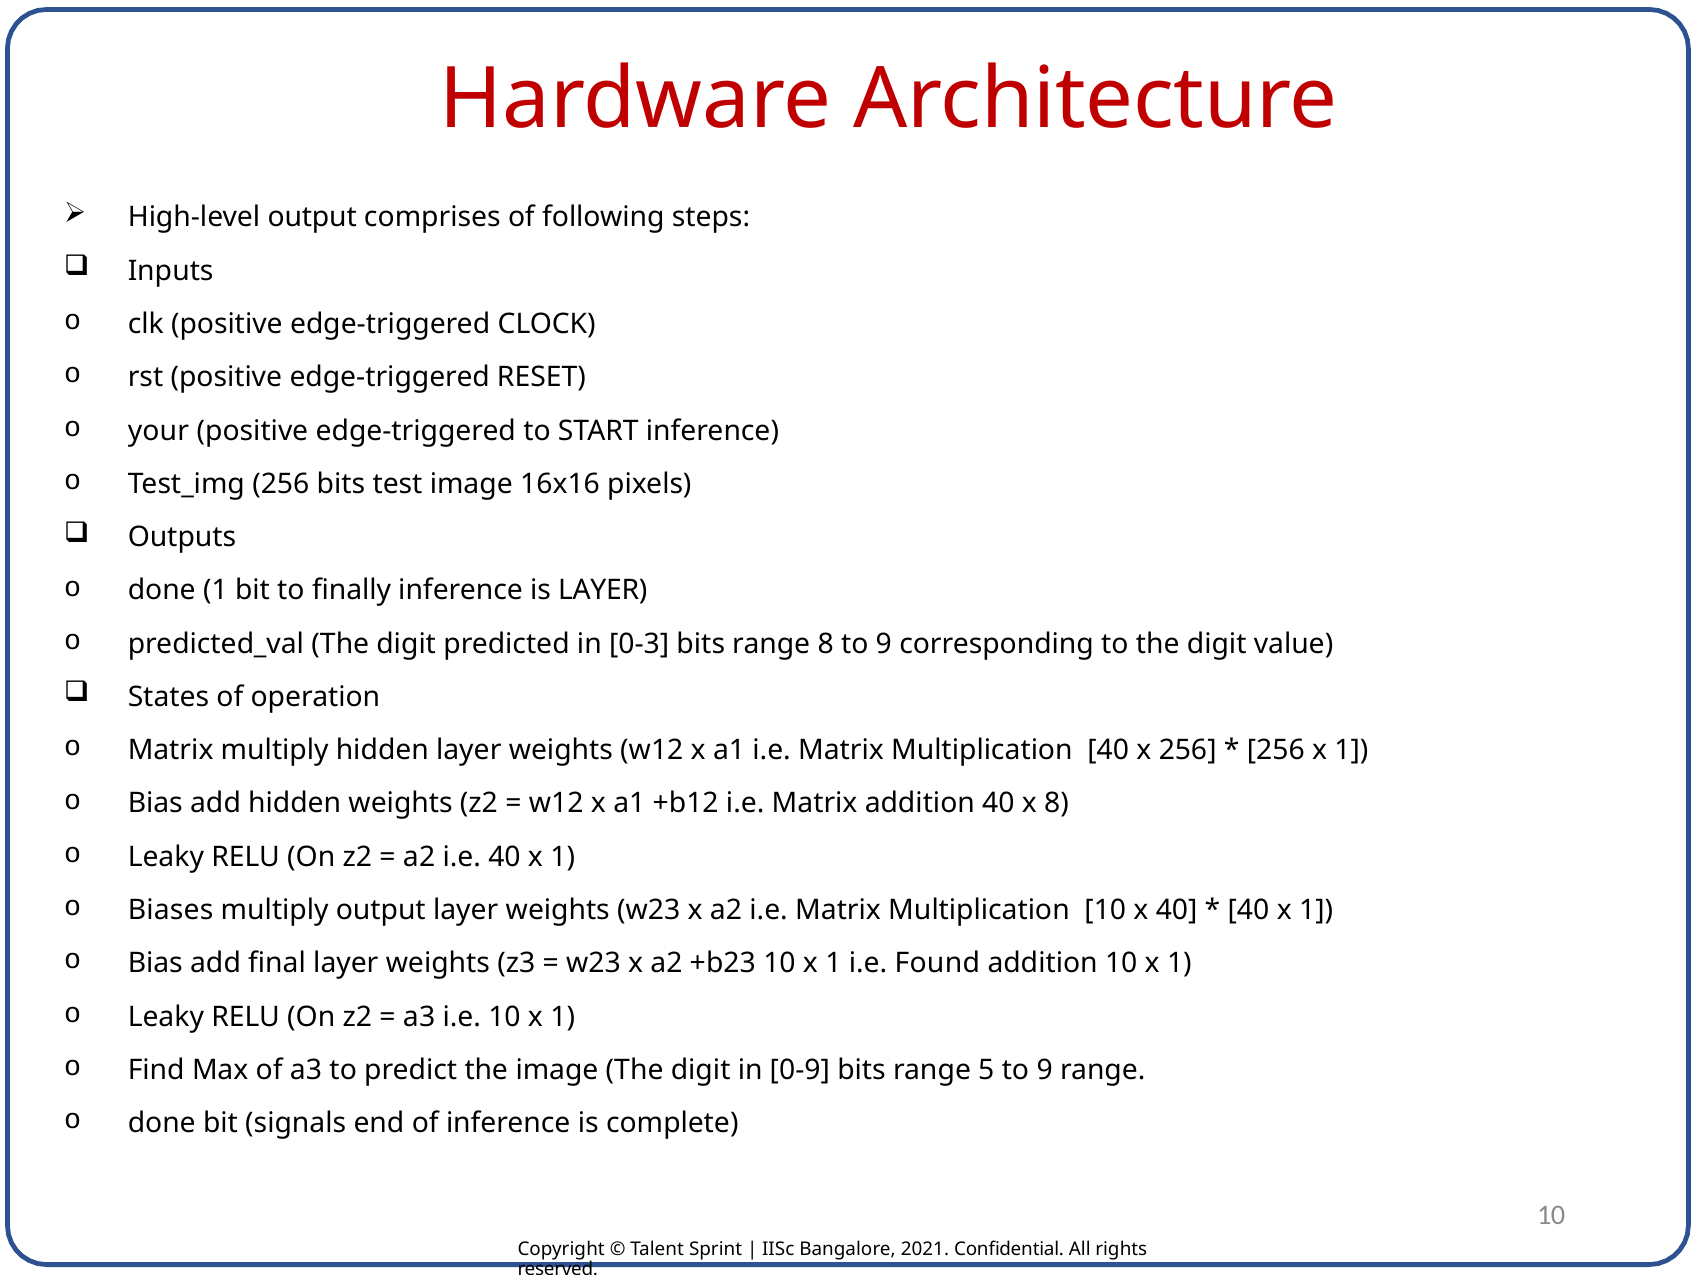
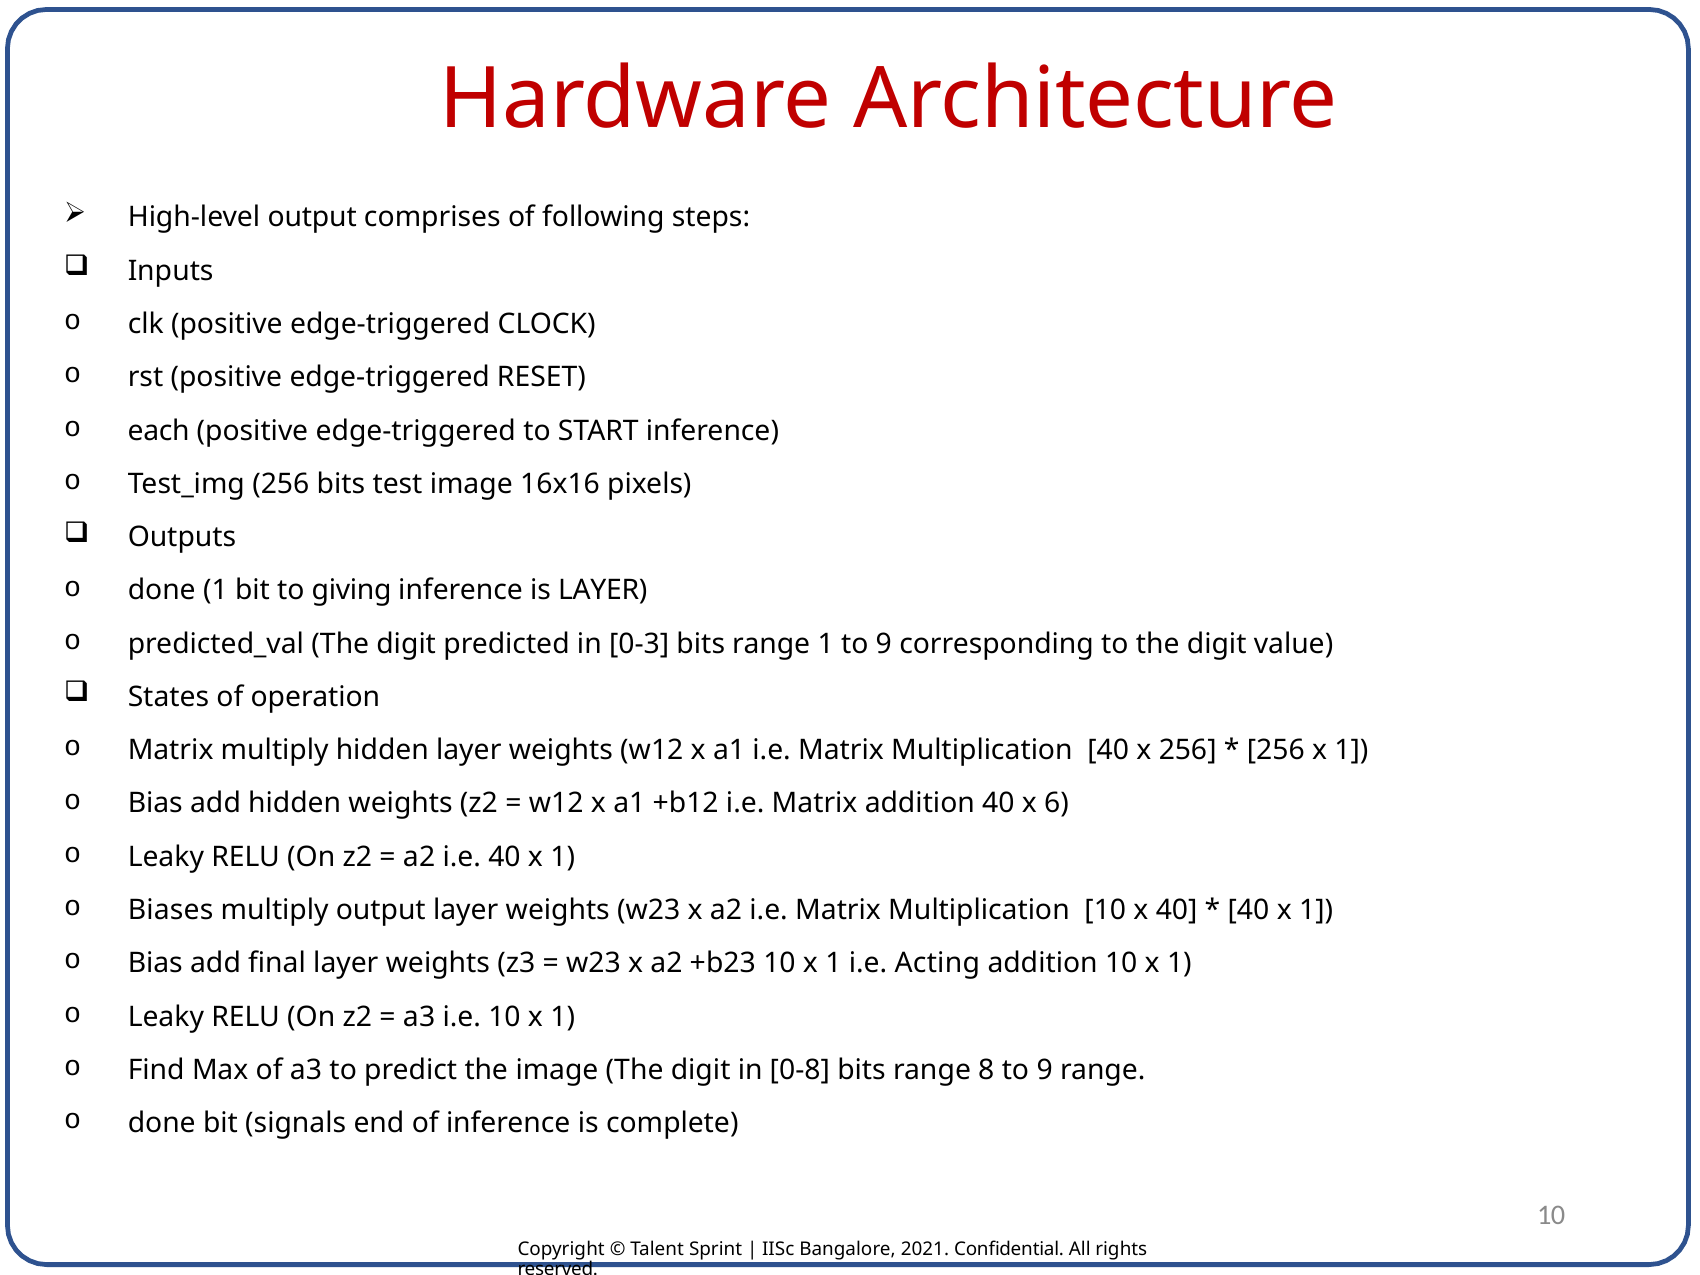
your: your -> each (159, 431)
finally: finally -> giving (352, 591)
range 8: 8 -> 1 (826, 644)
x 8: 8 -> 6 (1056, 804)
Found: Found -> Acting (937, 963)
0-9: 0-9 -> 0-8 (800, 1070)
5: 5 -> 8 (986, 1070)
